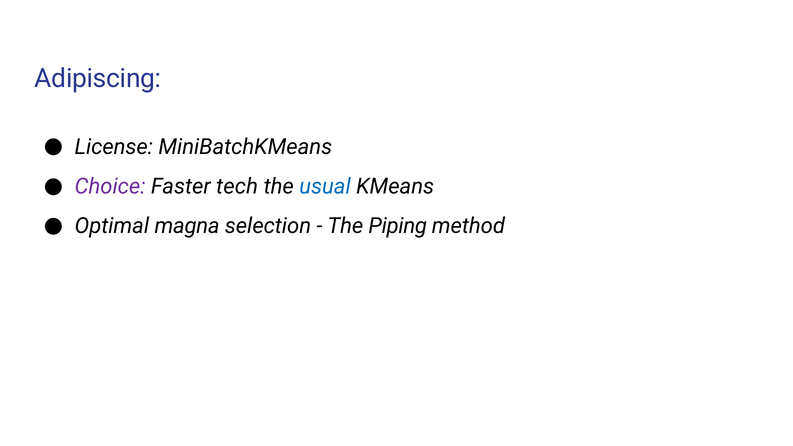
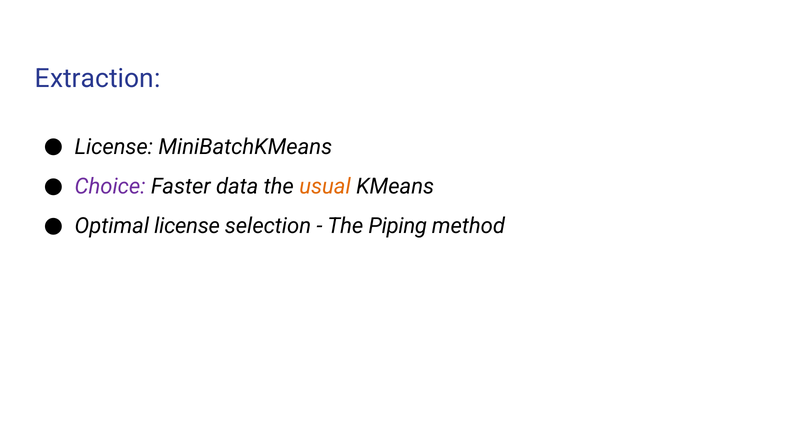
Adipiscing: Adipiscing -> Extraction (98, 79)
tech: tech -> data (237, 187)
usual colour: blue -> orange (325, 187)
Optimal magna: magna -> license (187, 226)
